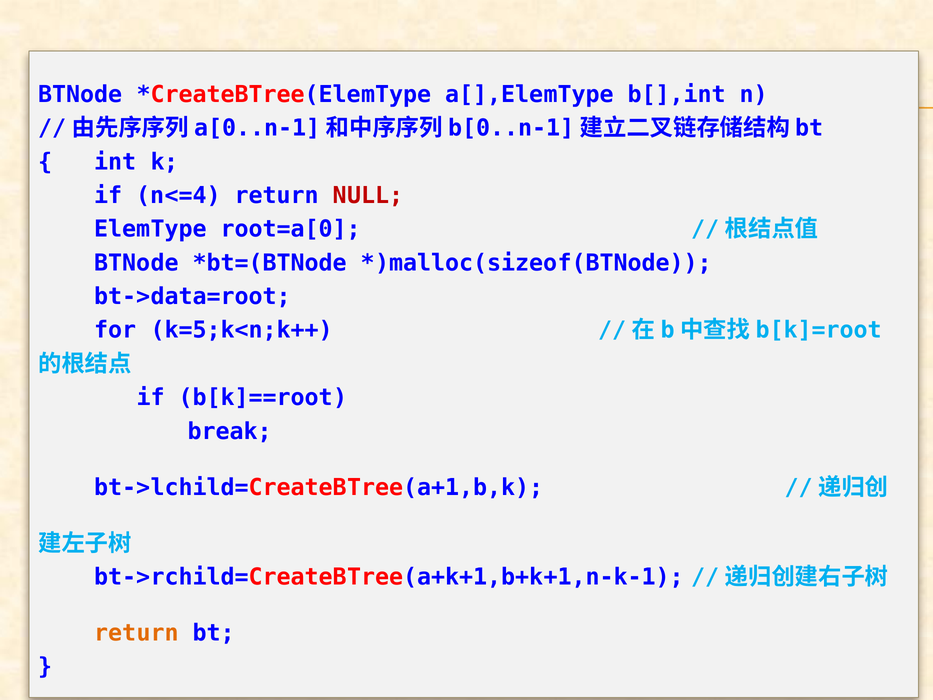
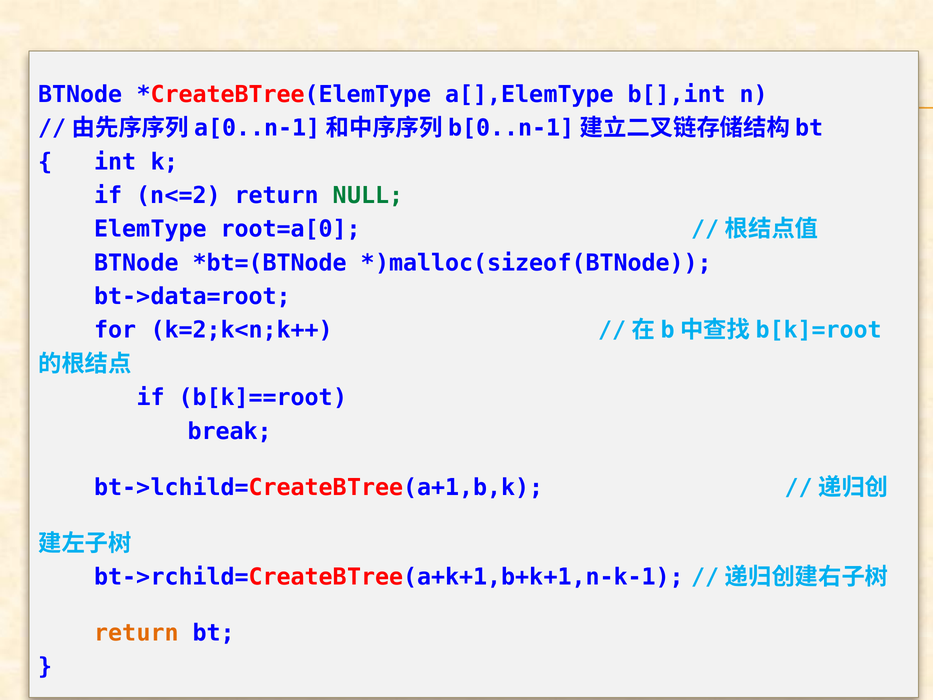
n<=4: n<=4 -> n<=2 (179, 195)
NULL colour: red -> green (368, 195)
k=5;k<n;k++: k=5;k<n;k++ -> k=2;k<n;k++ (242, 330)
